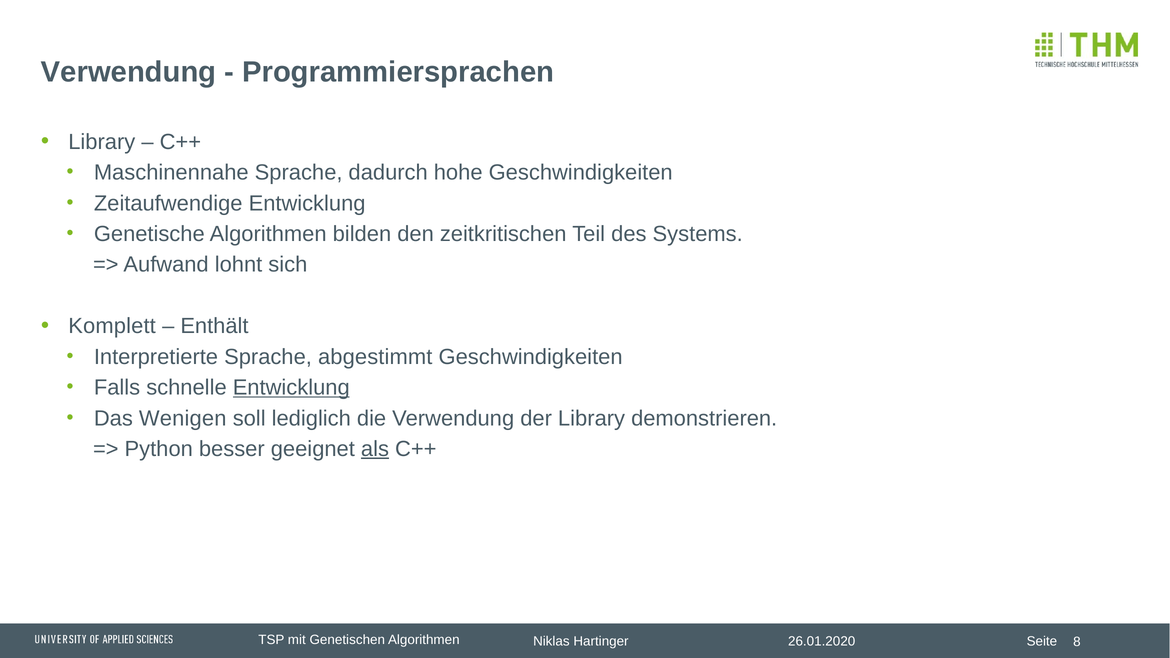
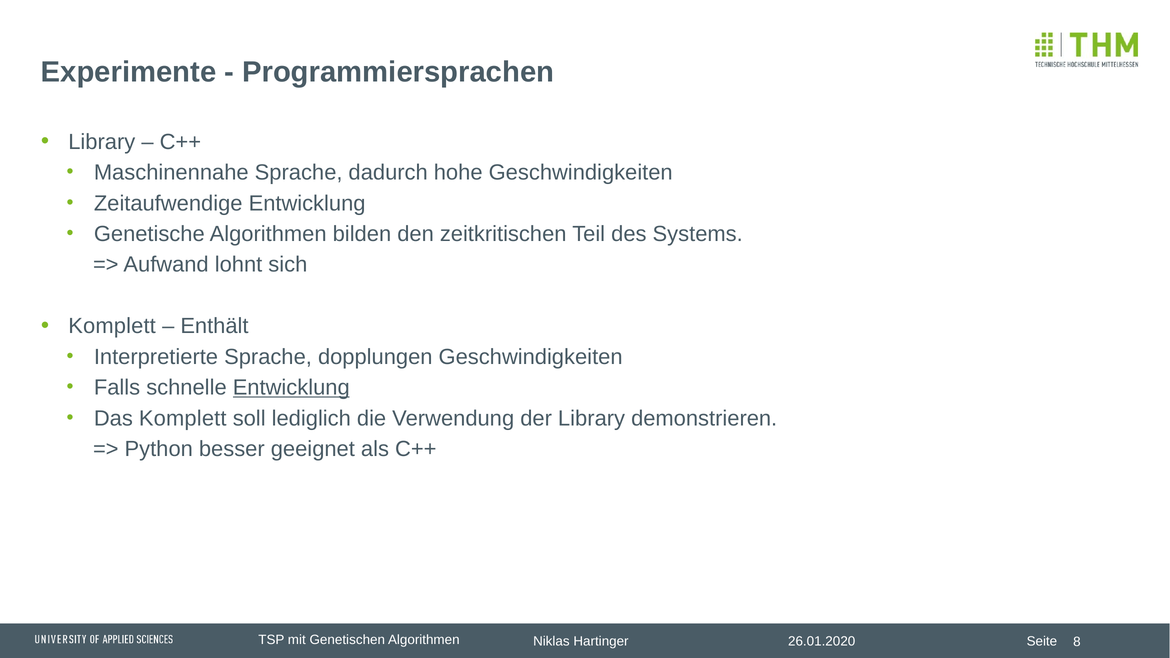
Verwendung: Verwendung -> Experimente (129, 72)
abgestimmt: abgestimmt -> dopplungen (375, 357)
Das Wenigen: Wenigen -> Komplett (183, 418)
als underline: present -> none (375, 449)
